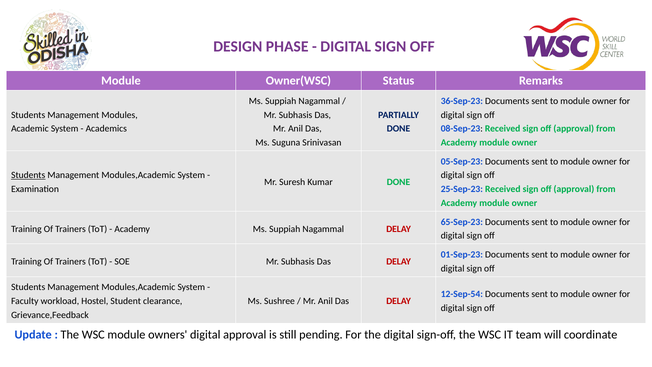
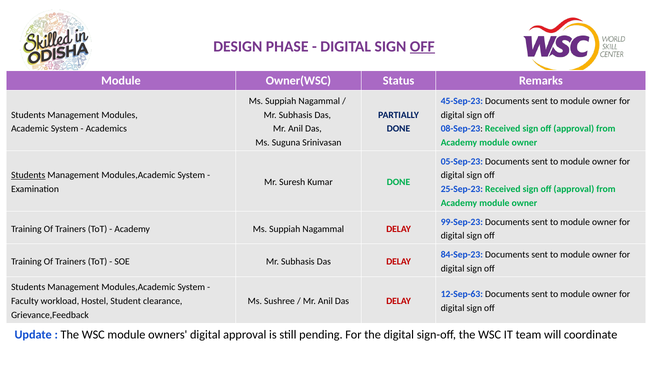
OFF underline: none -> present (422, 46)
36-Sep-23: 36-Sep-23 -> 45-Sep-23 (462, 101)
65-Sep-23: 65-Sep-23 -> 99-Sep-23 (462, 222)
01-Sep-23: 01-Sep-23 -> 84-Sep-23 (462, 254)
12-Sep-54: 12-Sep-54 -> 12-Sep-63 (462, 294)
